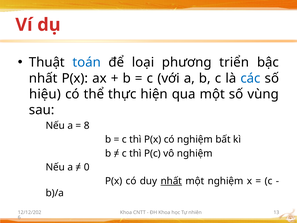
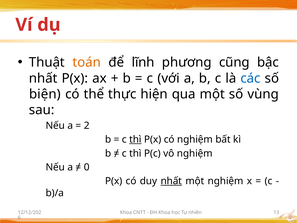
toán colour: blue -> orange (87, 62)
loại: loại -> lĩnh (143, 62)
triển: triển -> cũng (234, 62)
hiệu: hiệu -> biện (45, 94)
8: 8 -> 2 (87, 125)
thì underline: none -> present (135, 139)
